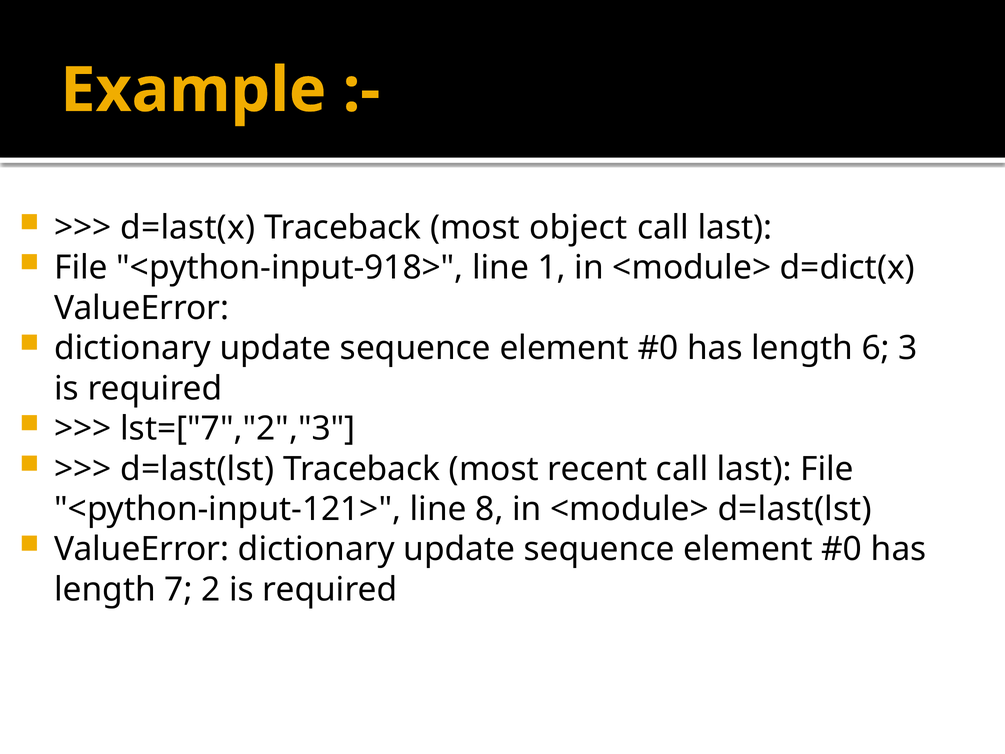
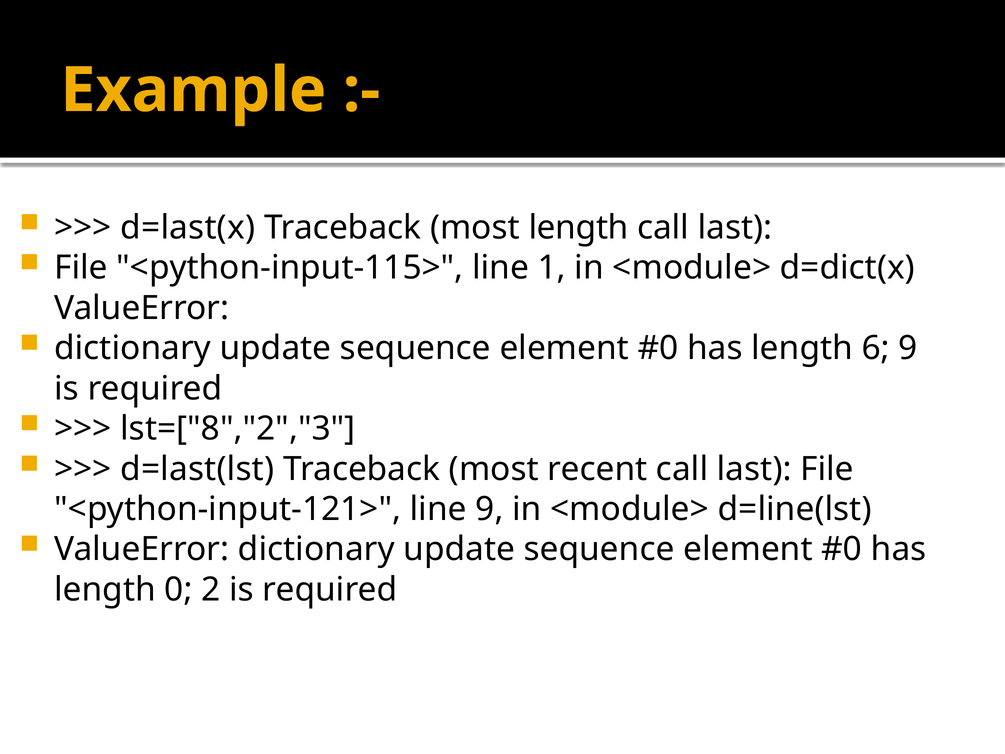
most object: object -> length (579, 228)
<python-input-918>: <python-input-918> -> <python-input-115> (290, 268)
6 3: 3 -> 9 (908, 348)
lst=["7","2","3: lst=["7","2","3 -> lst=["8","2","3 (238, 429)
line 8: 8 -> 9 (489, 509)
<module> d=last(lst: d=last(lst -> d=line(lst (795, 509)
7: 7 -> 0 (178, 589)
